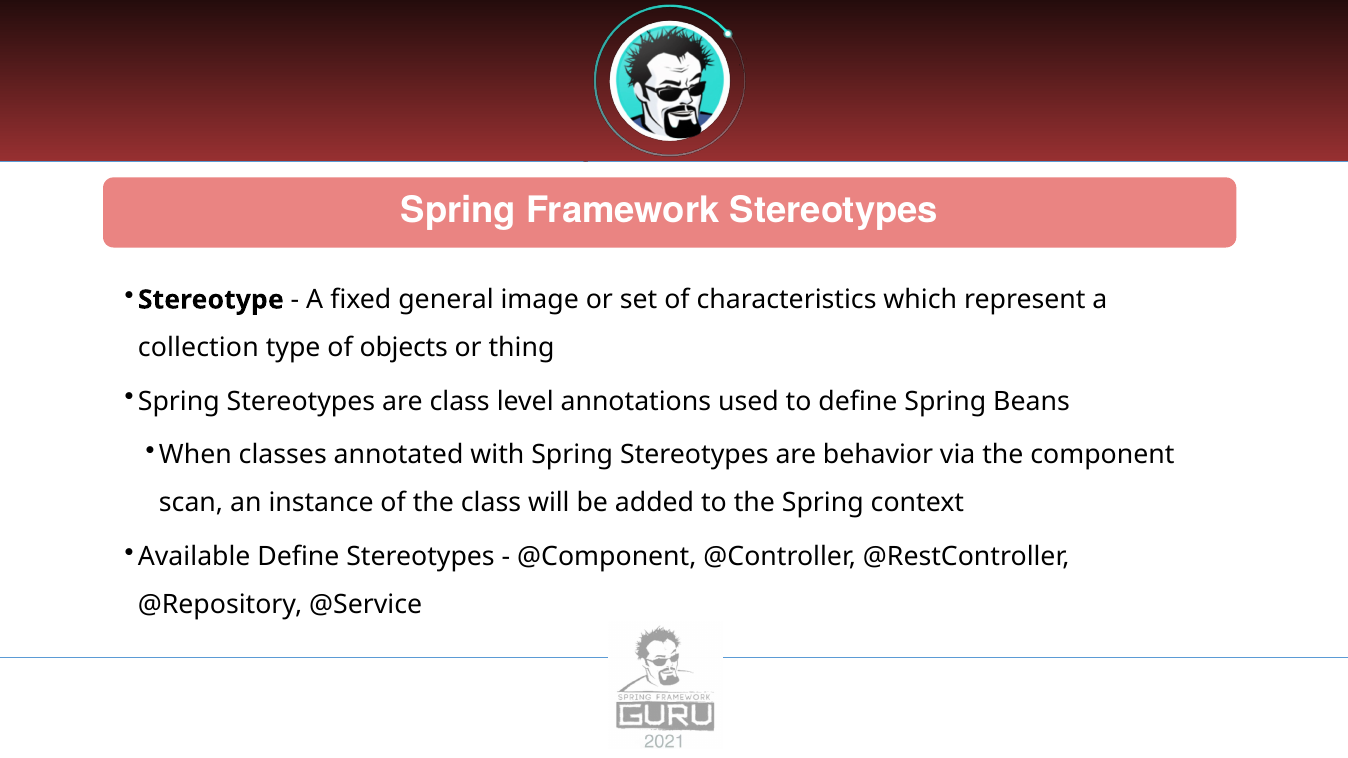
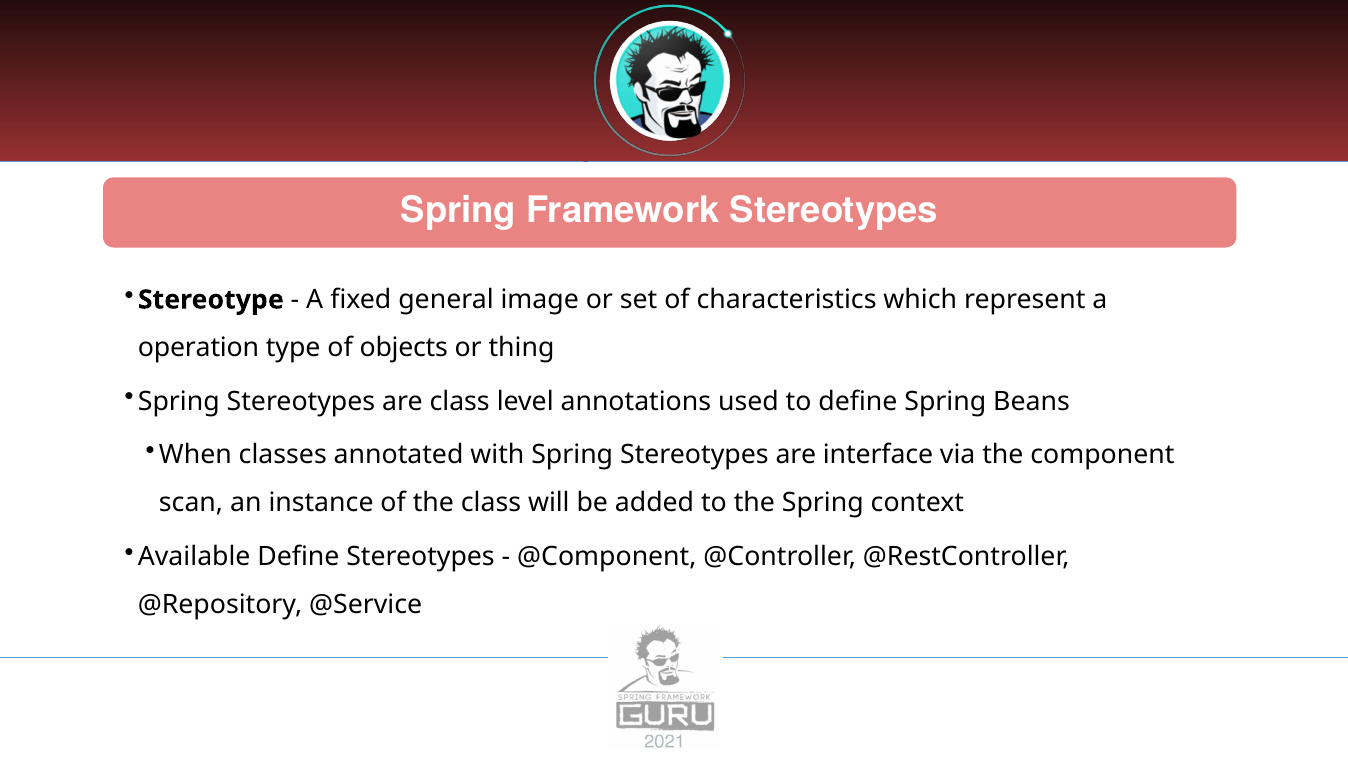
collection: collection -> operation (198, 348)
behavior: behavior -> interface (878, 455)
